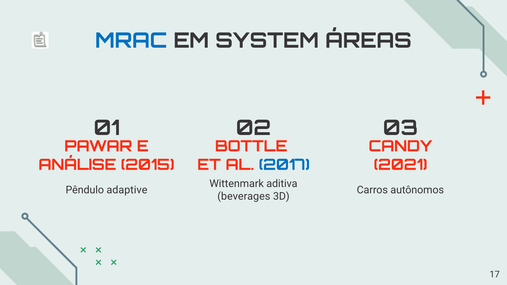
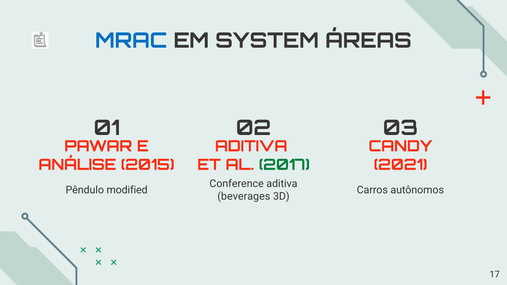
BOTTLE: BOTTLE -> ADITIVA (251, 146)
2017 colour: blue -> green (284, 165)
Wittenmark: Wittenmark -> Conference (237, 184)
adaptive: adaptive -> modified (127, 190)
